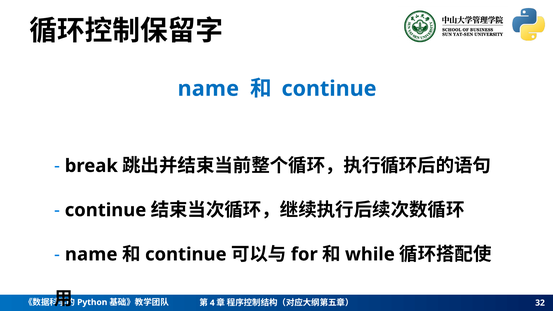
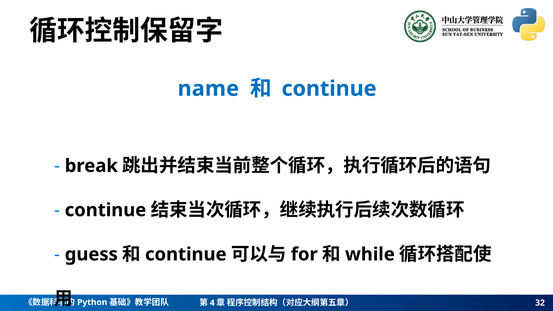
name: name -> guess (91, 254)
